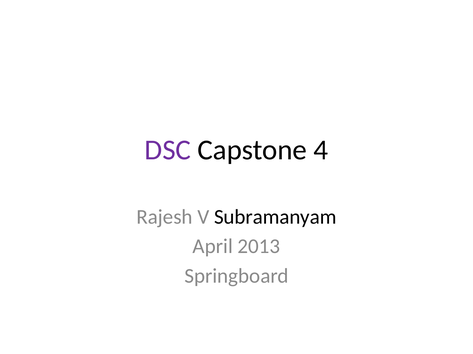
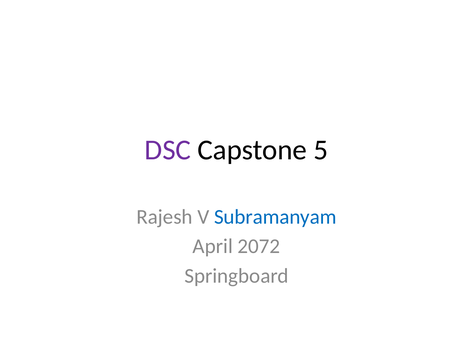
4: 4 -> 5 (321, 150)
Subramanyam colour: black -> blue (275, 217)
2013: 2013 -> 2072 (259, 247)
